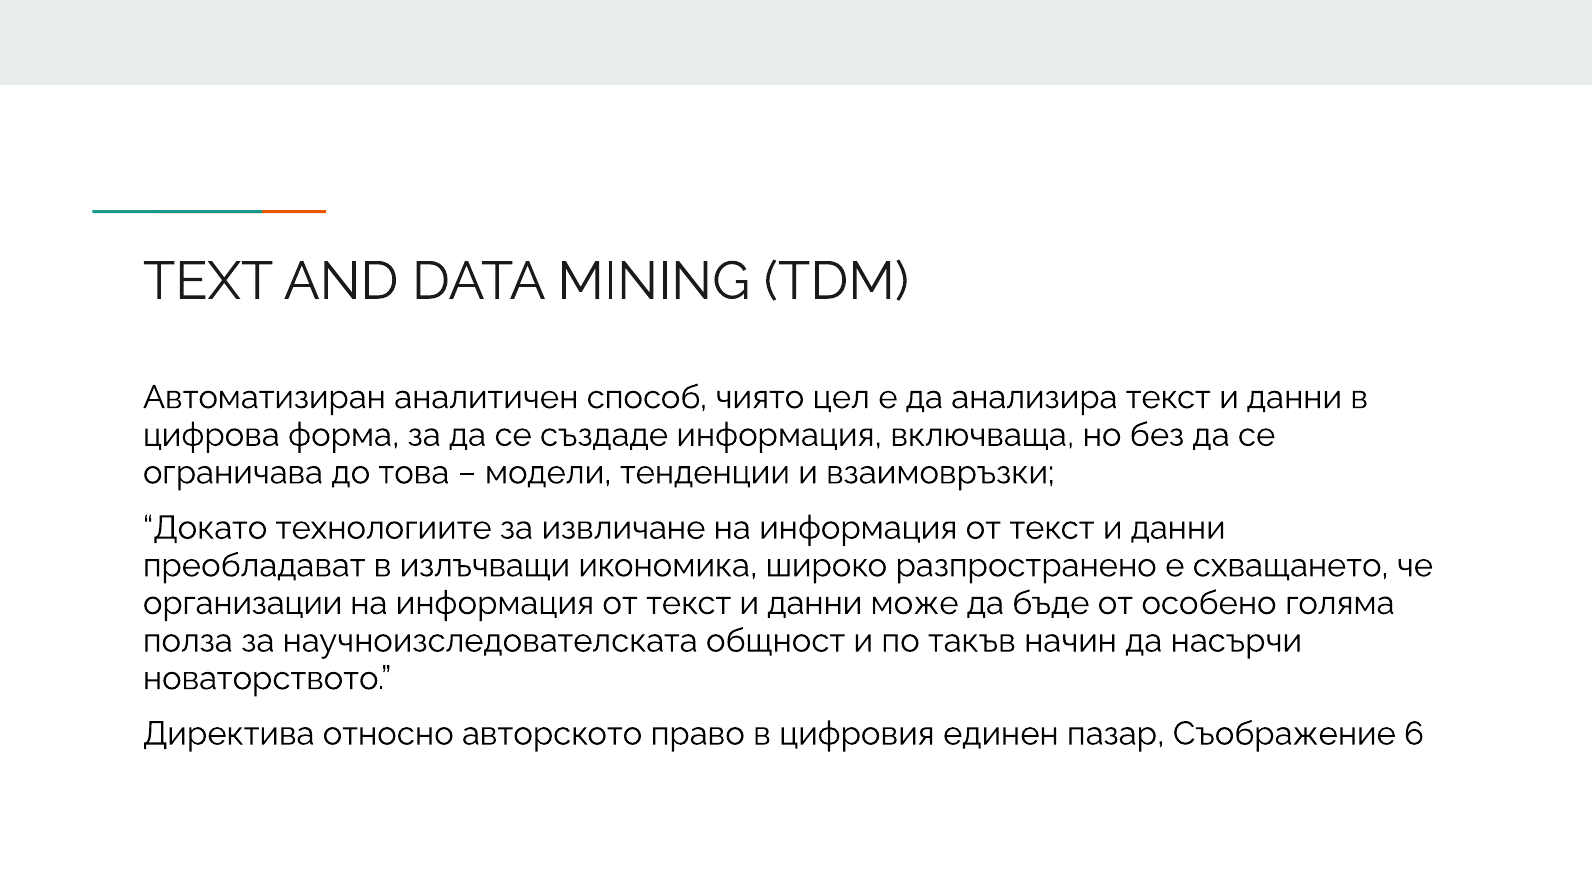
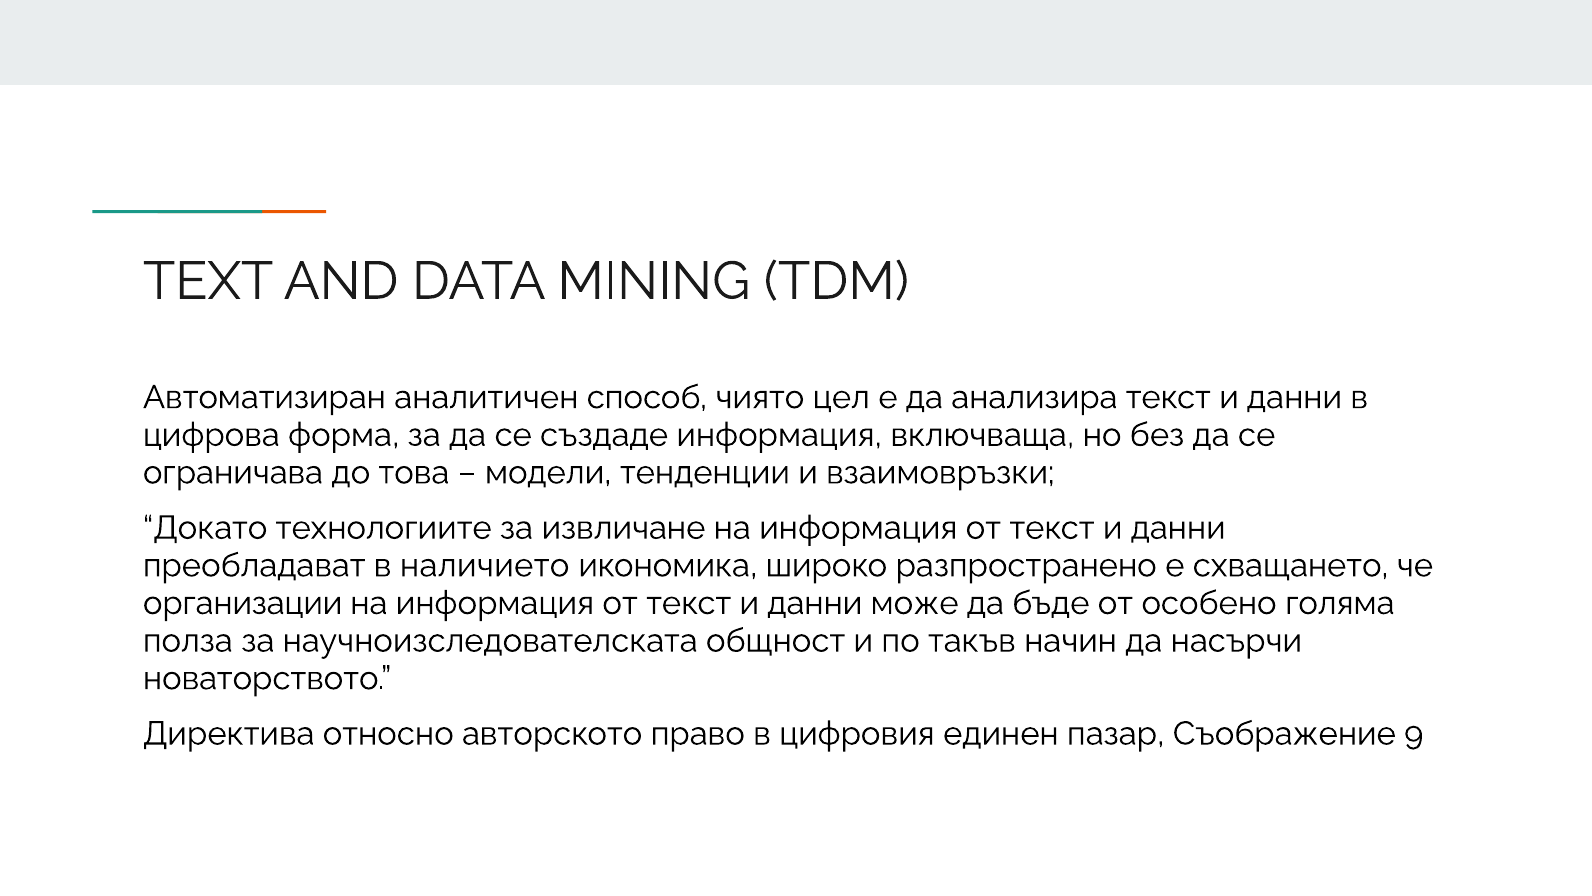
излъчващи: излъчващи -> наличието (485, 565)
6: 6 -> 9 (1414, 733)
